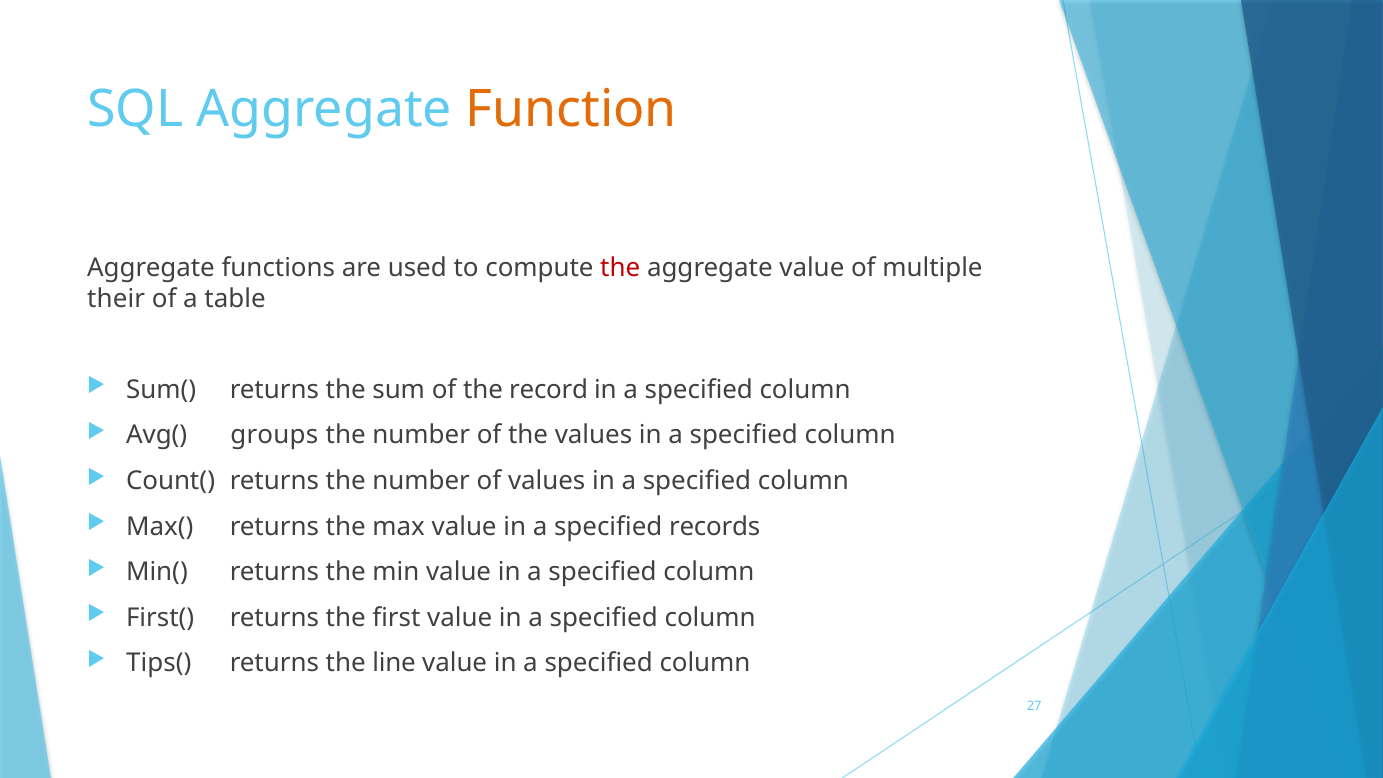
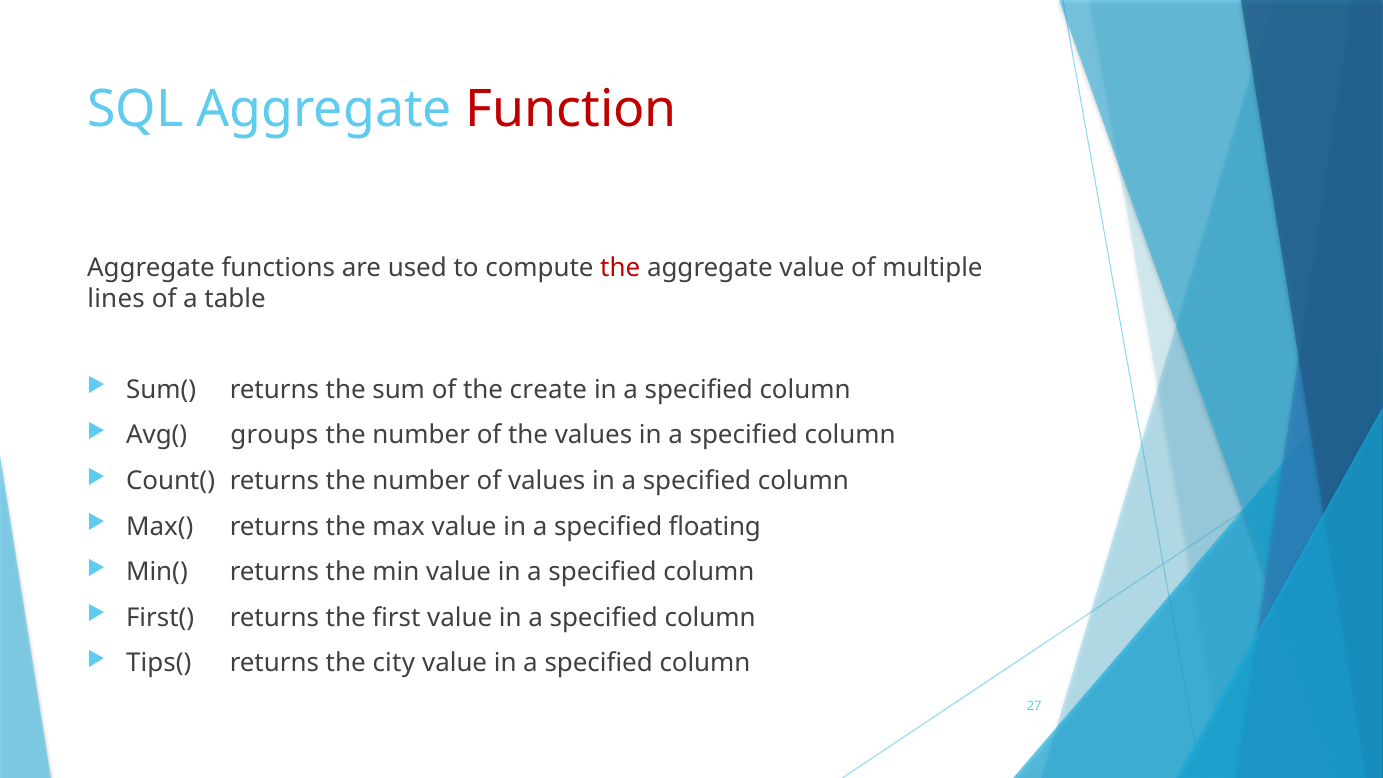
Function colour: orange -> red (571, 109)
their: their -> lines (116, 299)
record: record -> create (548, 390)
records: records -> floating (715, 526)
line: line -> city (394, 663)
